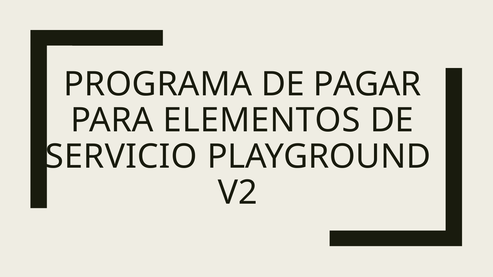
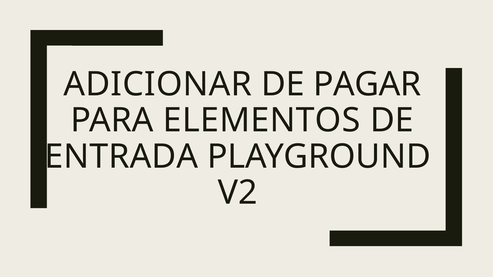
PROGRAMA: PROGRAMA -> ADICIONAR (158, 84)
SERVICIO: SERVICIO -> ENTRADA (121, 157)
